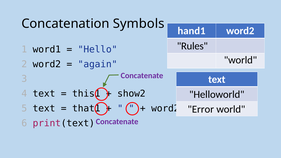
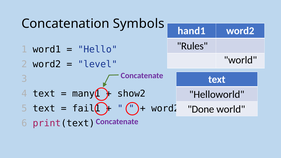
again: again -> level (98, 64)
this1: this1 -> many1 (86, 94)
that1: that1 -> fail1 (86, 108)
Error: Error -> Done (201, 109)
